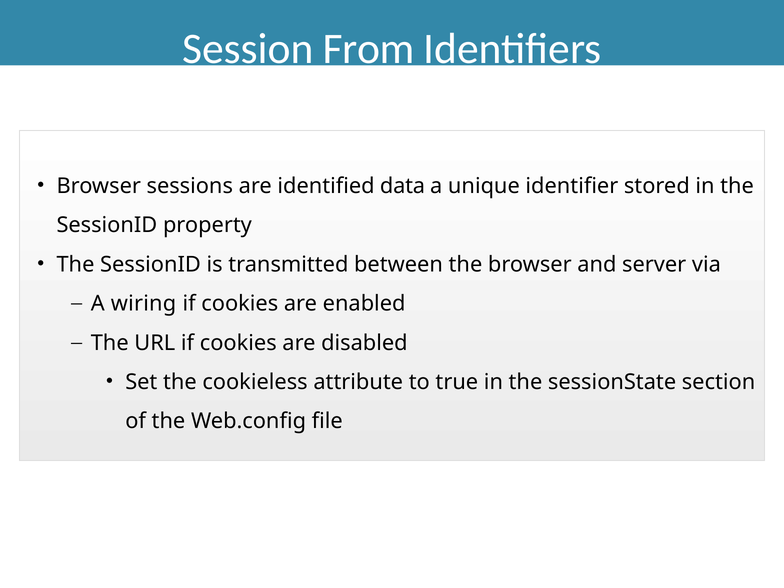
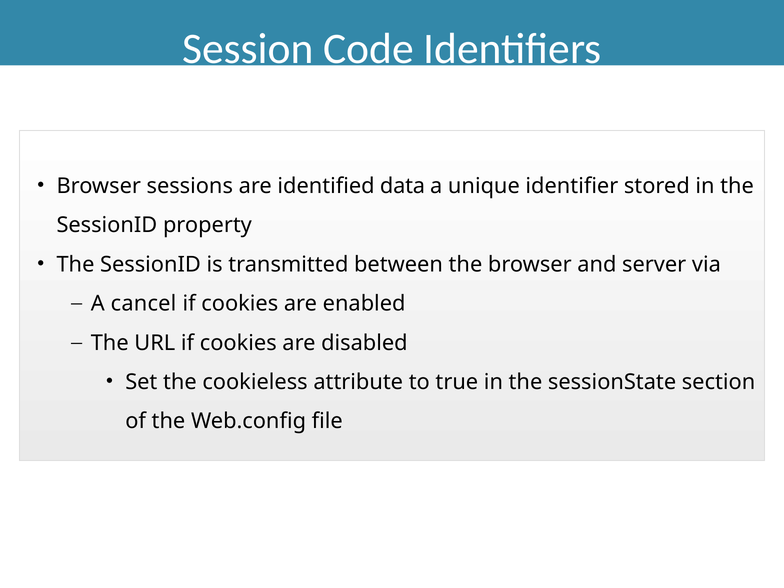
From: From -> Code (368, 49)
wiring: wiring -> cancel (144, 304)
